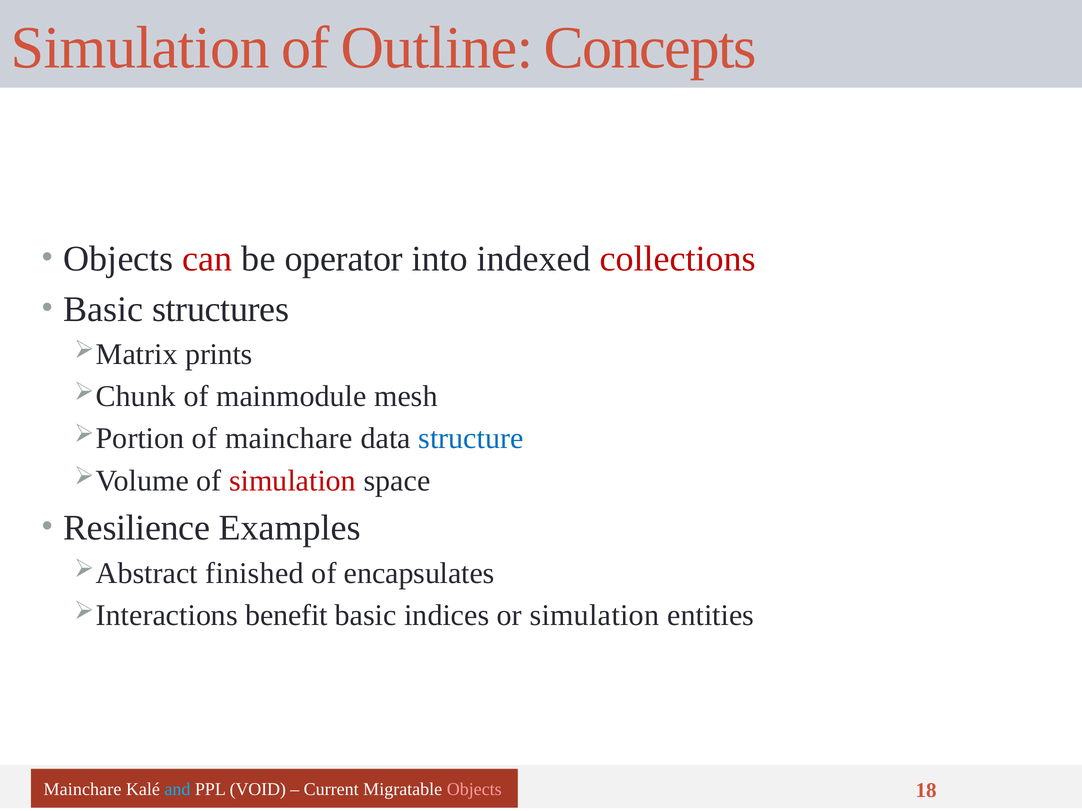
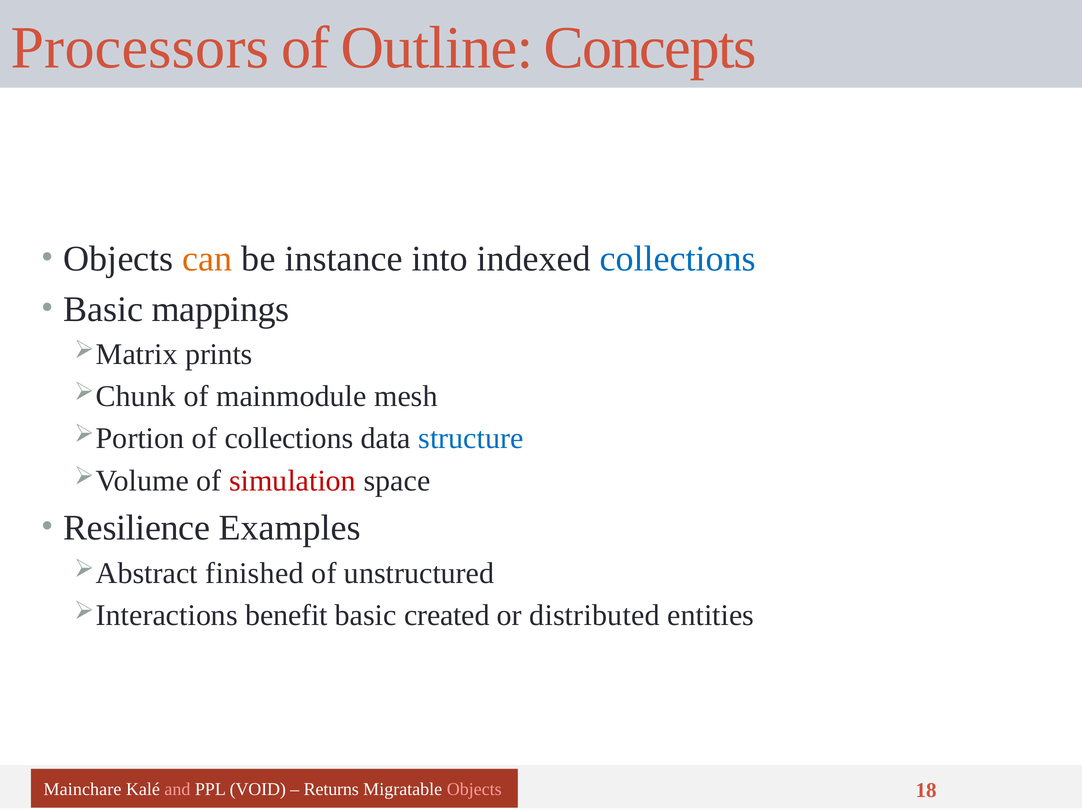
Simulation: Simulation -> Processors (140, 48)
can colour: red -> orange (207, 259)
operator: operator -> instance (344, 259)
collections colour: red -> blue (678, 259)
structures: structures -> mappings (221, 309)
of mainchare: mainchare -> collections (289, 439)
encapsulates: encapsulates -> unstructured (419, 573)
indices: indices -> created (447, 616)
or simulation: simulation -> distributed (594, 616)
and colour: light blue -> pink (177, 790)
Current: Current -> Returns (331, 790)
